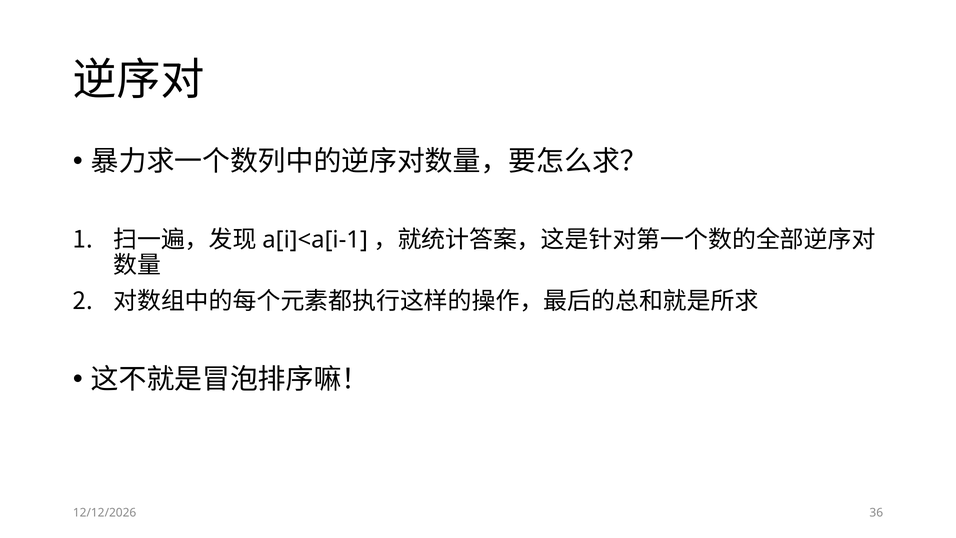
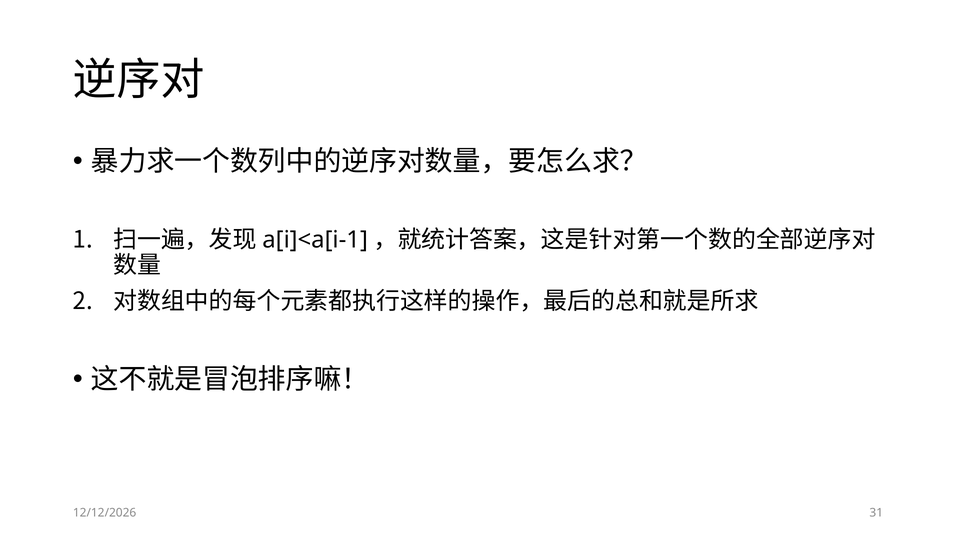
36: 36 -> 31 (876, 513)
